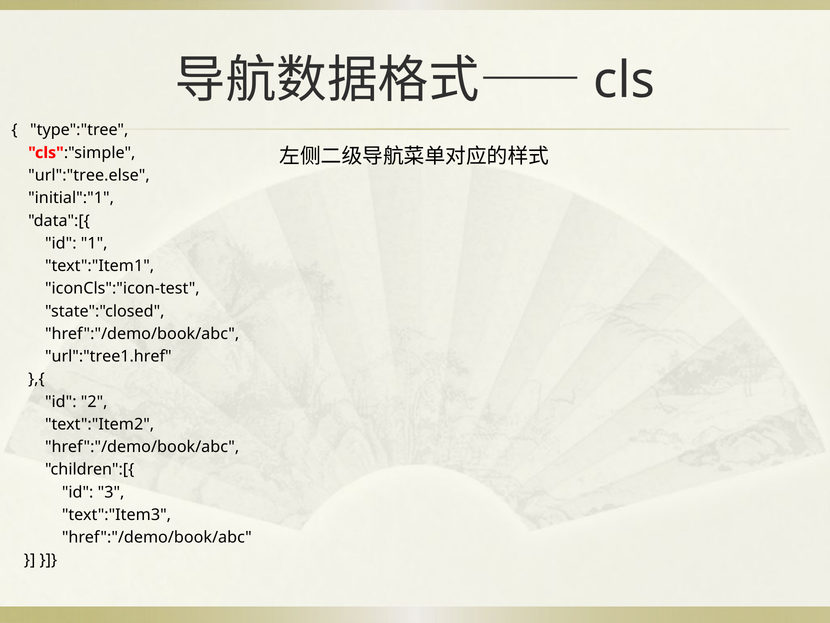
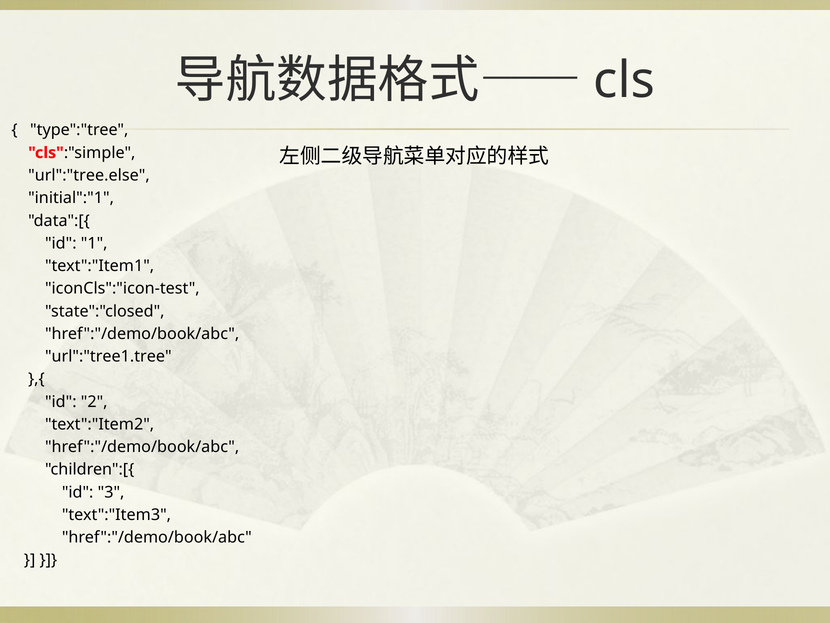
url":"tree1.href: url":"tree1.href -> url":"tree1.tree (108, 356)
